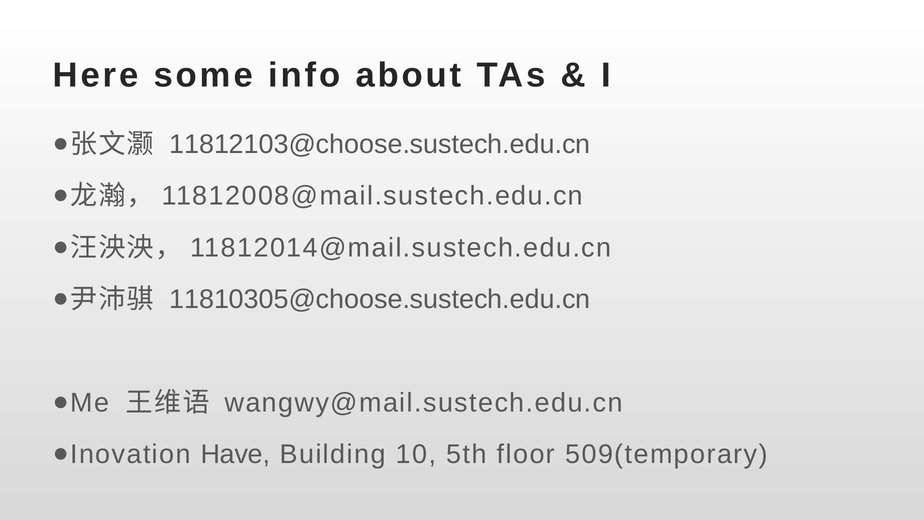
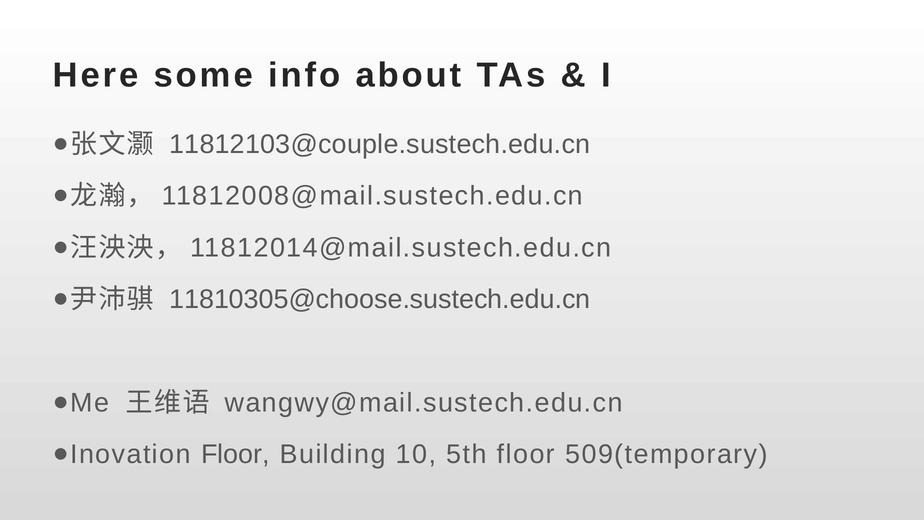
11812103@choose.sustech.edu.cn: 11812103@choose.sustech.edu.cn -> 11812103@couple.sustech.edu.cn (380, 144)
Have: Have -> Floor (235, 454)
